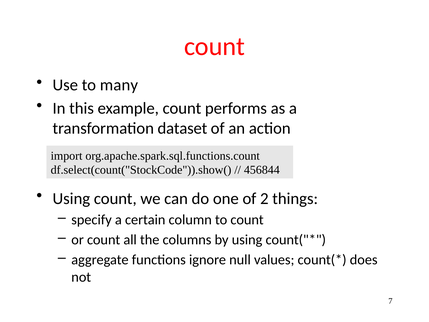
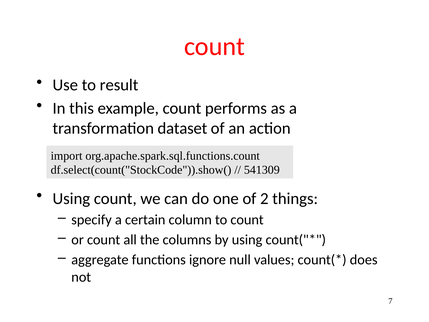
many: many -> result (119, 85)
456844: 456844 -> 541309 (262, 170)
